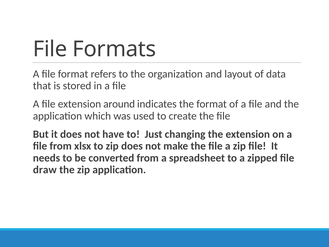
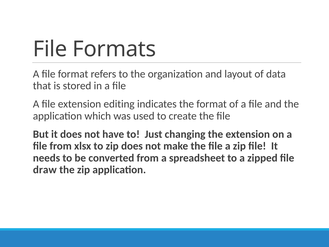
around: around -> editing (119, 104)
